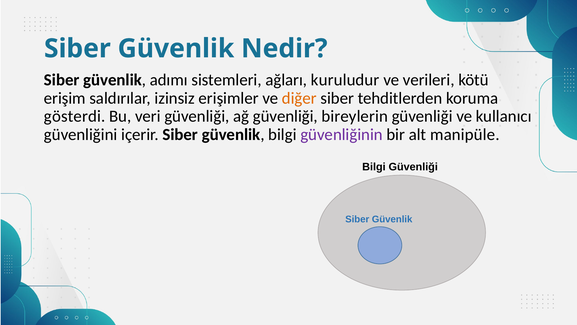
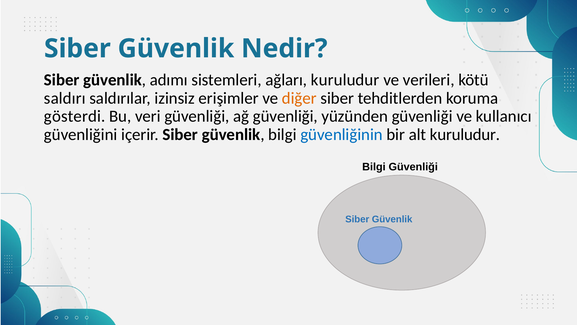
erişim: erişim -> saldırı (65, 98)
bireylerin: bireylerin -> yüzünden (355, 116)
güvenliğinin colour: purple -> blue (342, 134)
alt manipüle: manipüle -> kuruludur (465, 134)
